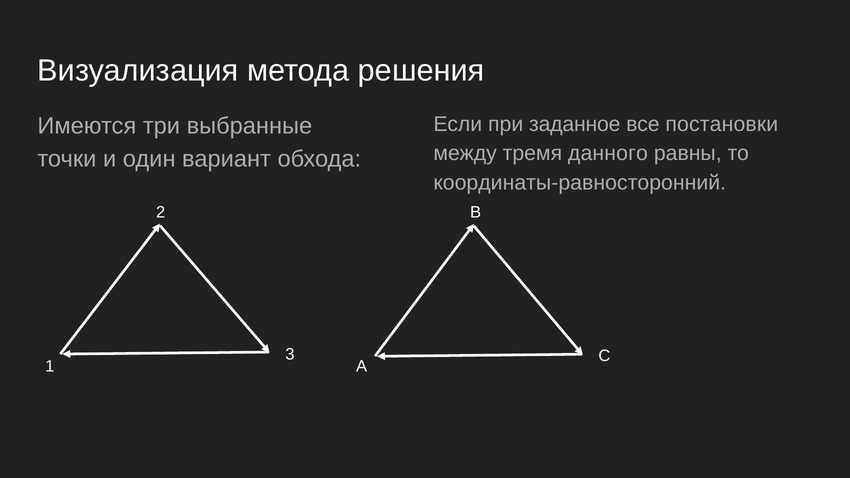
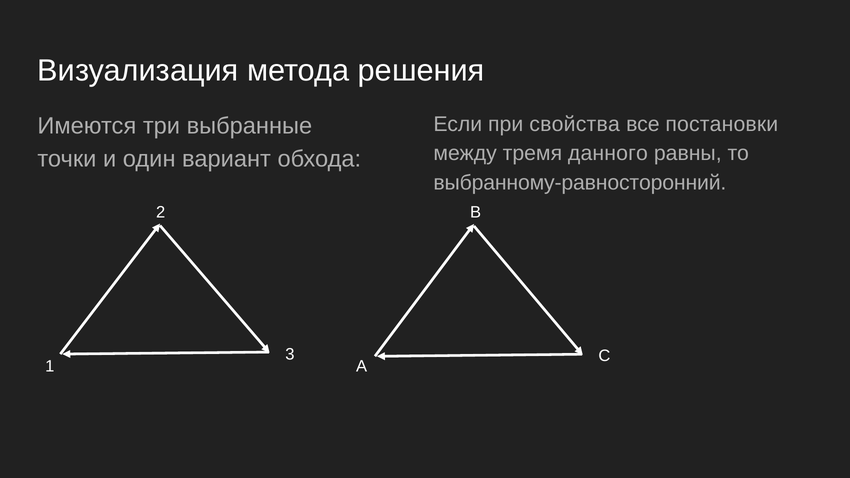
заданное: заданное -> свойства (575, 124)
координаты-равносторонний: координаты-равносторонний -> выбранному-равносторонний (580, 183)
